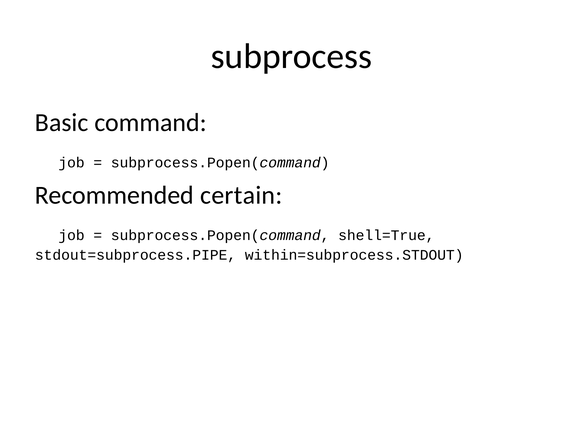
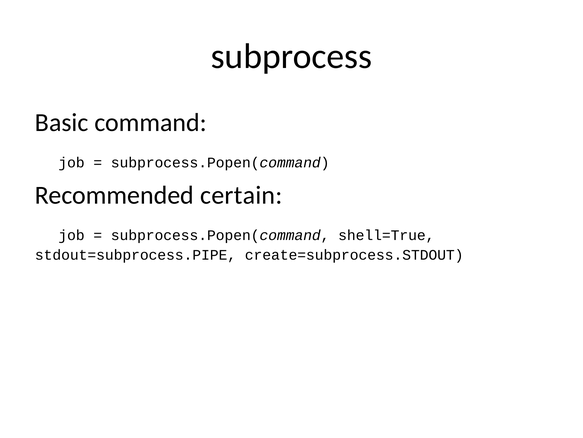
within=subprocess.STDOUT: within=subprocess.STDOUT -> create=subprocess.STDOUT (354, 255)
